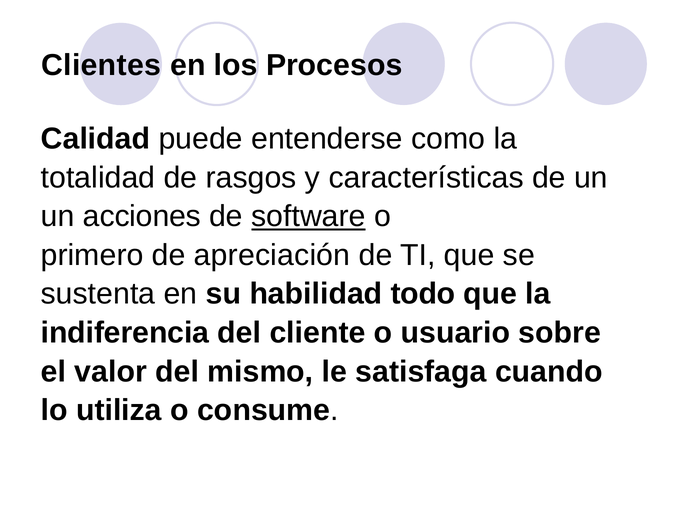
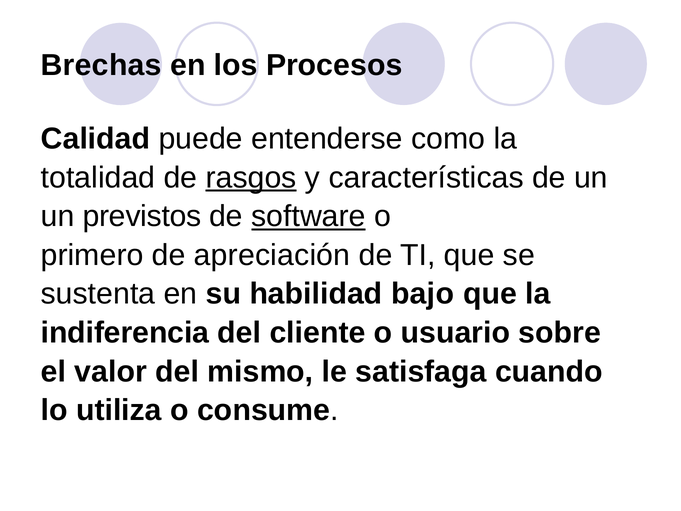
Clientes: Clientes -> Brechas (101, 65)
rasgos underline: none -> present (251, 178)
acciones: acciones -> previstos (142, 216)
todo: todo -> bajo (423, 294)
